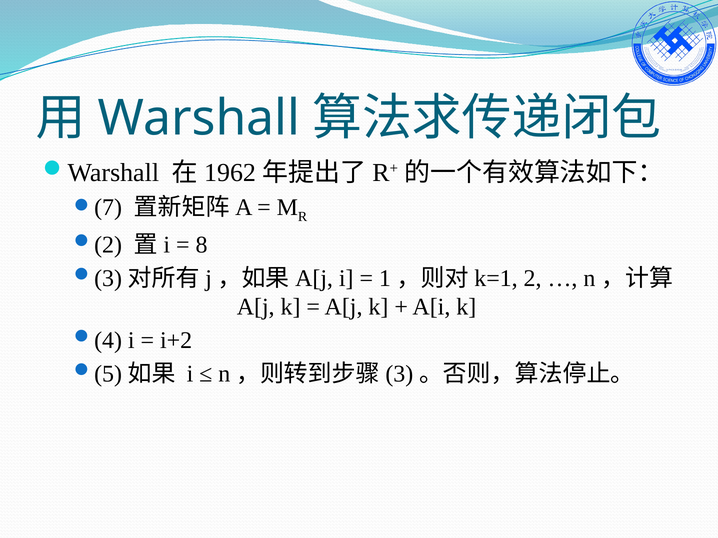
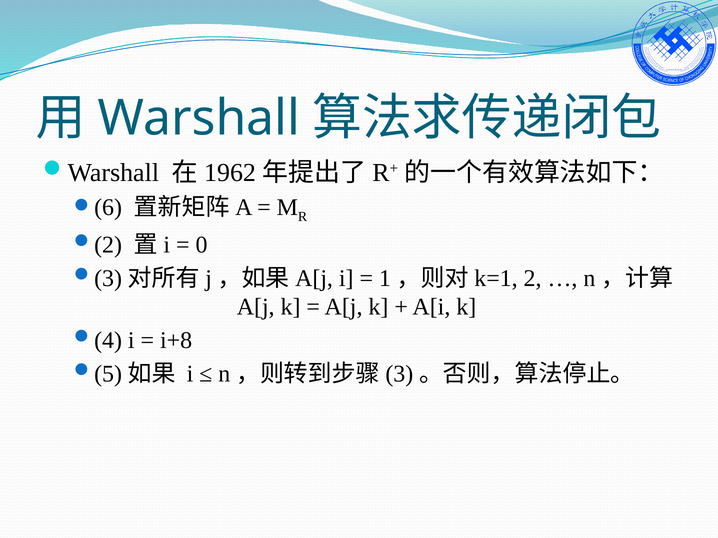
7: 7 -> 6 (108, 207)
8: 8 -> 0 (201, 245)
i+2: i+2 -> i+8 (176, 341)
